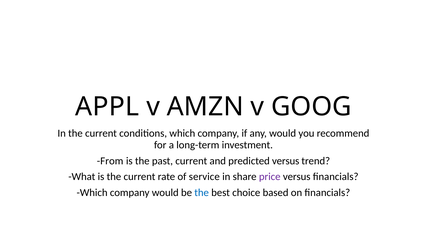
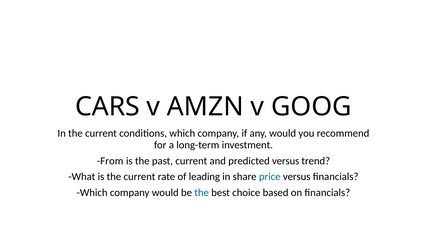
APPL: APPL -> CARS (108, 107)
service: service -> leading (204, 177)
price colour: purple -> blue (270, 177)
